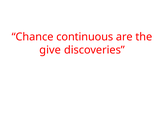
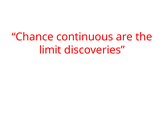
give: give -> limit (50, 50)
